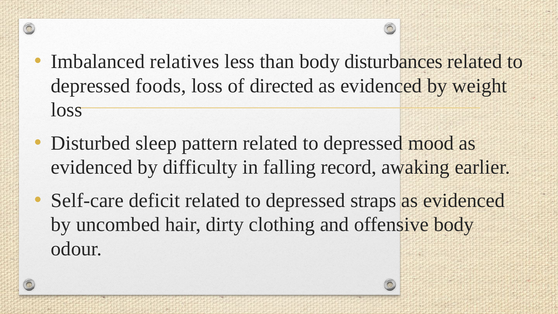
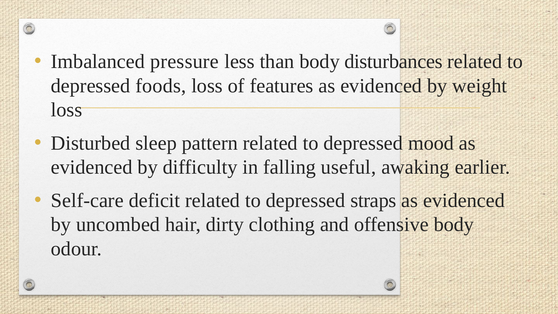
relatives: relatives -> pressure (185, 62)
directed: directed -> features (282, 86)
record: record -> useful (348, 167)
